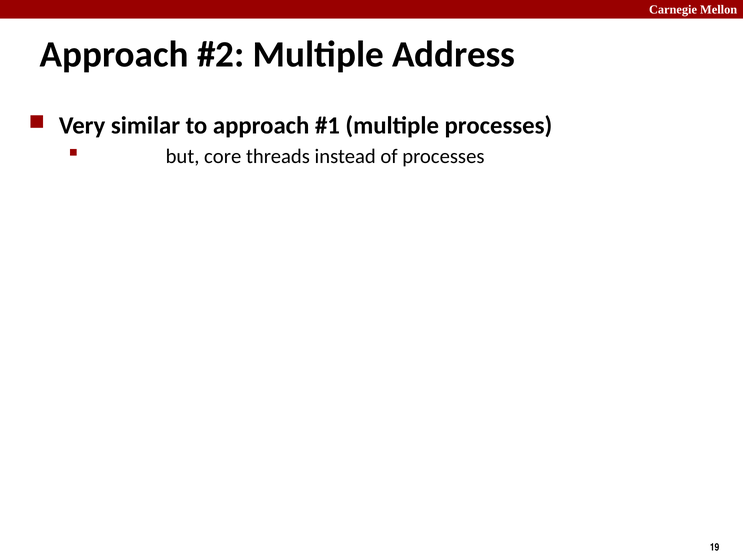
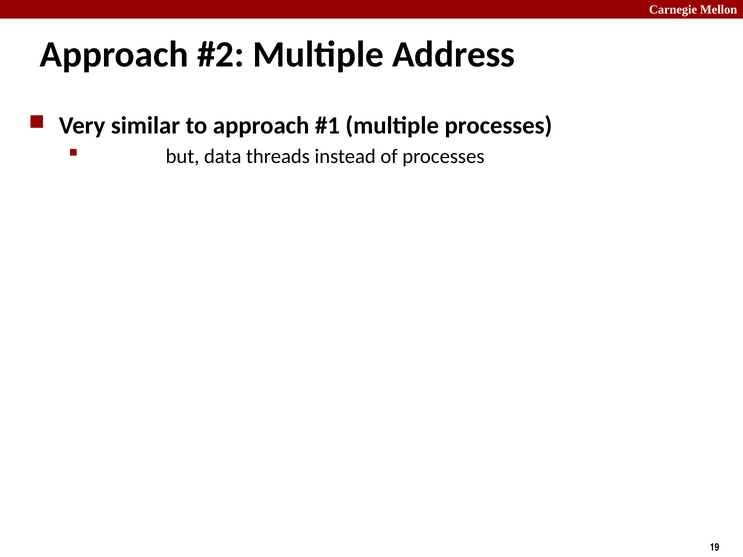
core: core -> data (223, 157)
